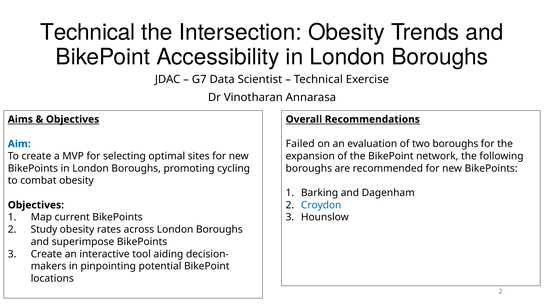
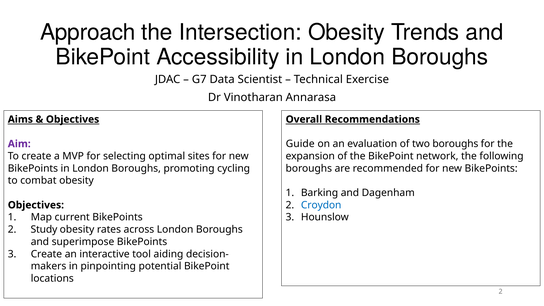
Technical: Technical -> Approach (88, 33)
Failed: Failed -> Guide (300, 144)
Aim colour: blue -> purple (19, 144)
